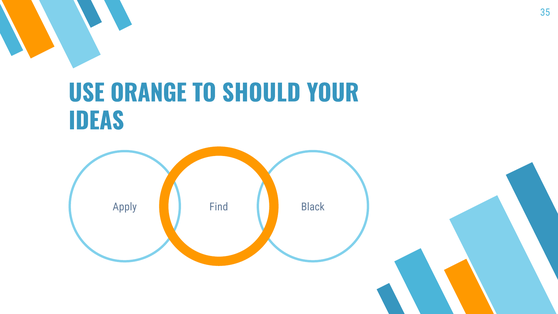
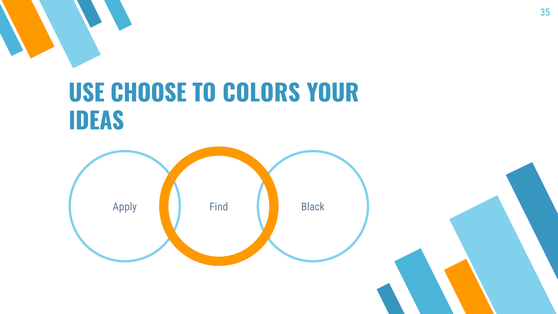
ORANGE: ORANGE -> CHOOSE (148, 94)
SHOULD: SHOULD -> COLORS (261, 94)
